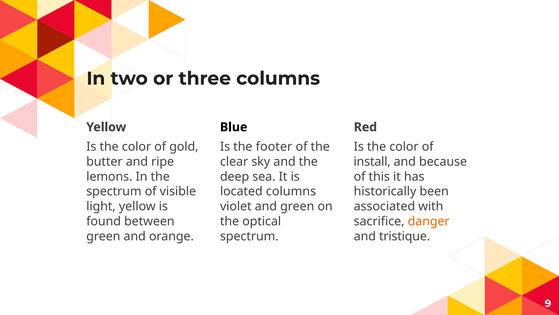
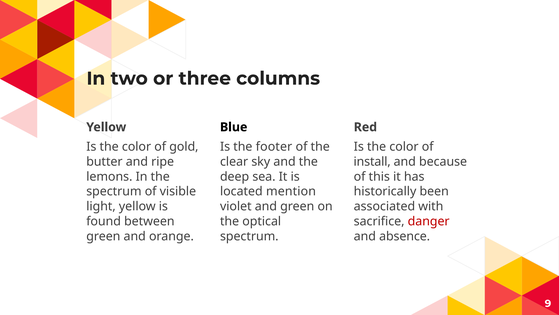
located columns: columns -> mention (291, 191)
danger colour: orange -> red (429, 221)
tristique: tristique -> absence (405, 236)
